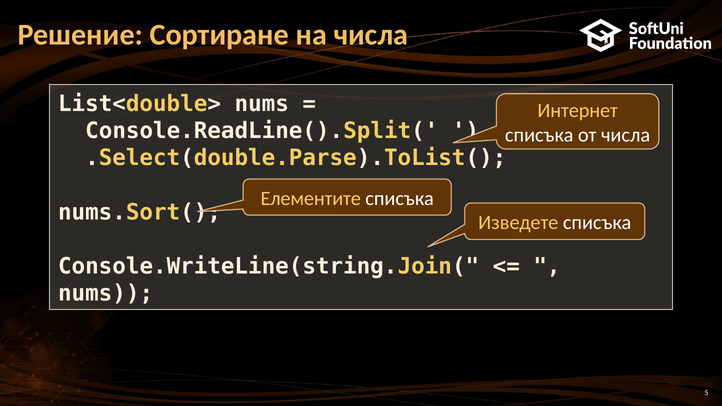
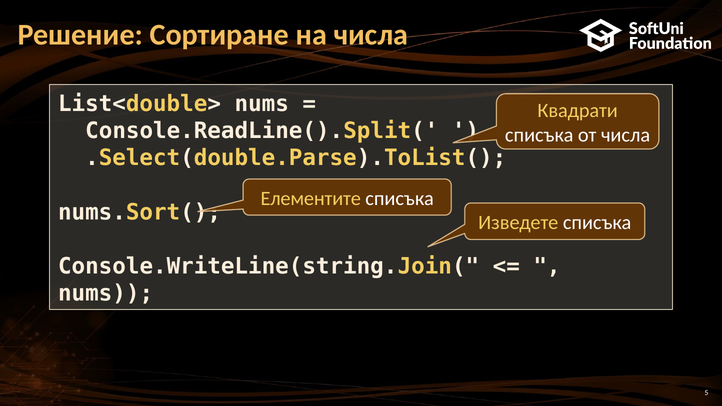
Интернет: Интернет -> Квадрати (578, 111)
